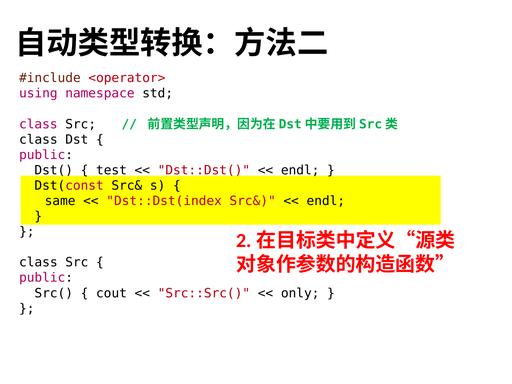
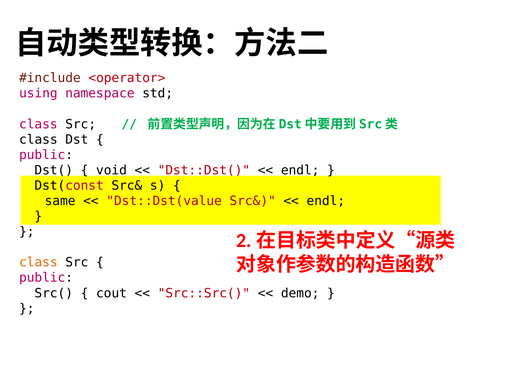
test: test -> void (111, 170)
Dst::Dst(index: Dst::Dst(index -> Dst::Dst(value (164, 201)
class colour: black -> orange (38, 262)
only: only -> demo (300, 293)
